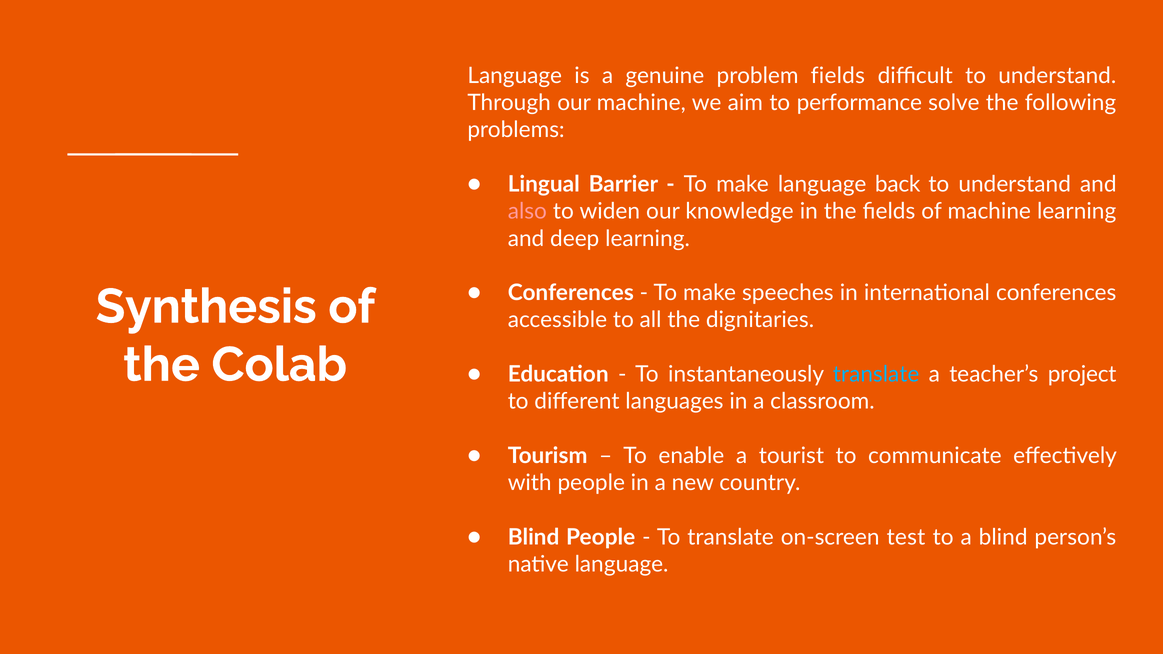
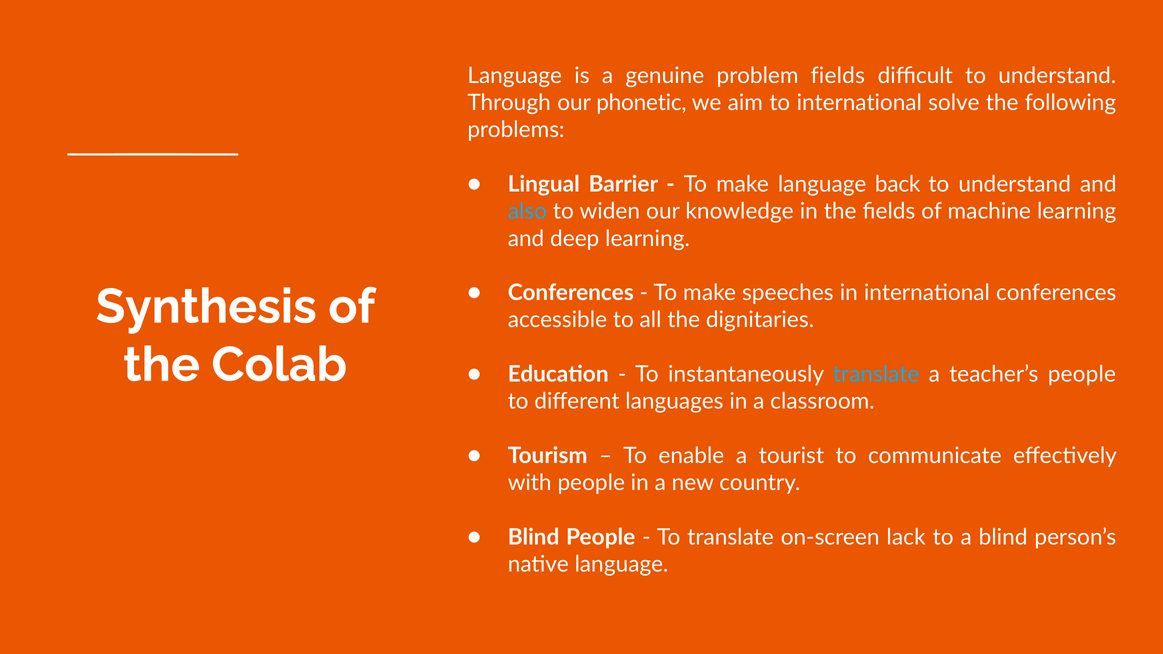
our machine: machine -> phonetic (641, 103)
to performance: performance -> international (859, 103)
also colour: pink -> light blue (527, 211)
teacher’s project: project -> people (1082, 374)
test: test -> lack (906, 537)
